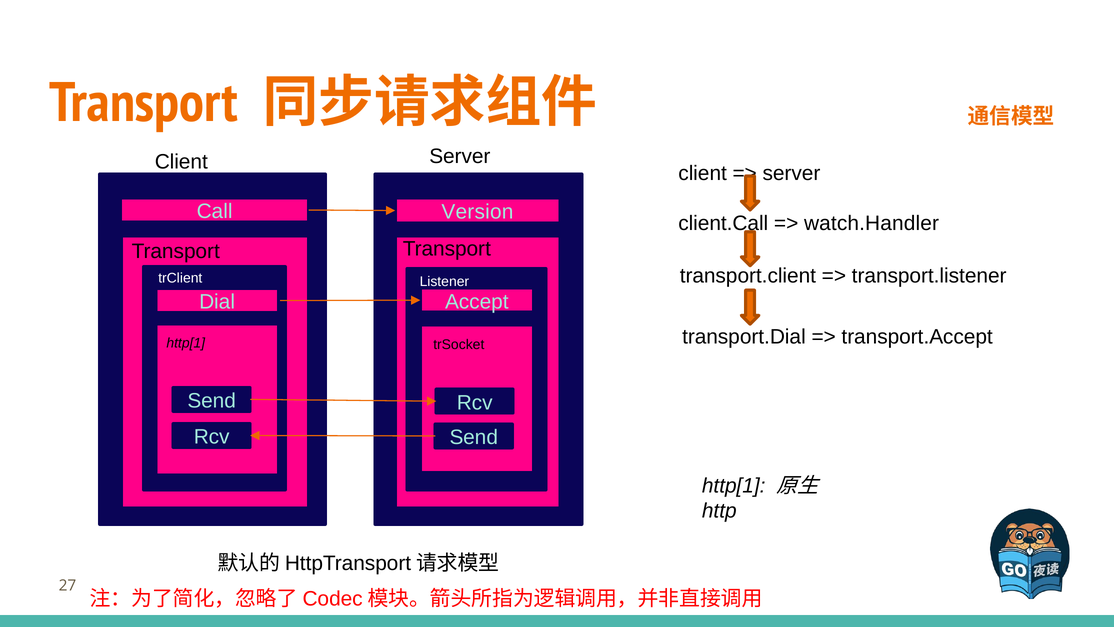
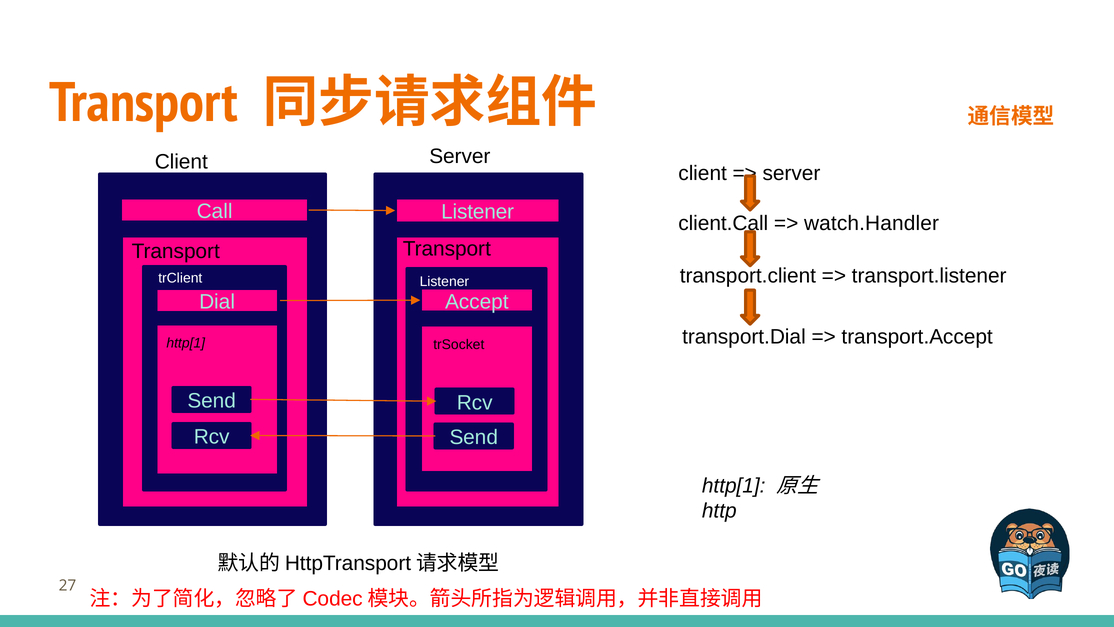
Version: Version -> Listener (478, 212)
